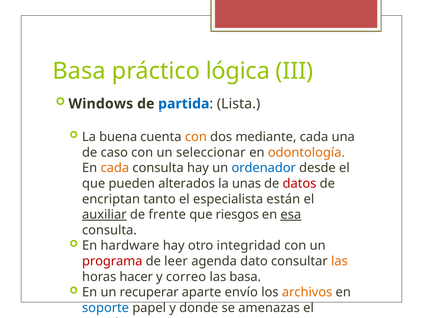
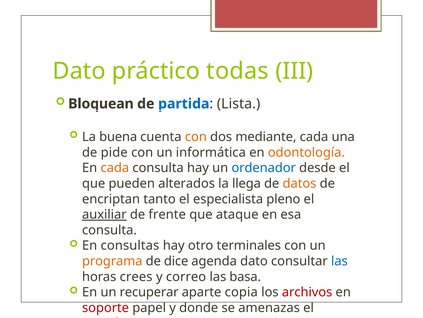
Basa: Basa -> Dato (79, 71)
lógica: lógica -> todas (238, 71)
Windows: Windows -> Bloquean (101, 104)
caso: caso -> pide (114, 152)
seleccionar: seleccionar -> informática (211, 152)
unas: unas -> llega (246, 183)
datos colour: red -> orange (300, 183)
están: están -> pleno (283, 199)
riesgos: riesgos -> ataque (237, 214)
esa underline: present -> none (291, 214)
hardware: hardware -> consultas (130, 245)
integridad: integridad -> terminales (249, 245)
programa colour: red -> orange (112, 261)
leer: leer -> dice (176, 261)
las colour: orange -> blue (339, 261)
hacer: hacer -> crees (136, 276)
envío: envío -> copia (241, 292)
archivos colour: orange -> red (307, 292)
soporte colour: blue -> red (106, 307)
